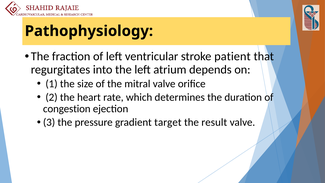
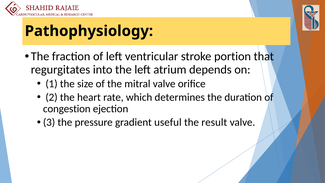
patient: patient -> portion (233, 56)
target: target -> useful (168, 122)
